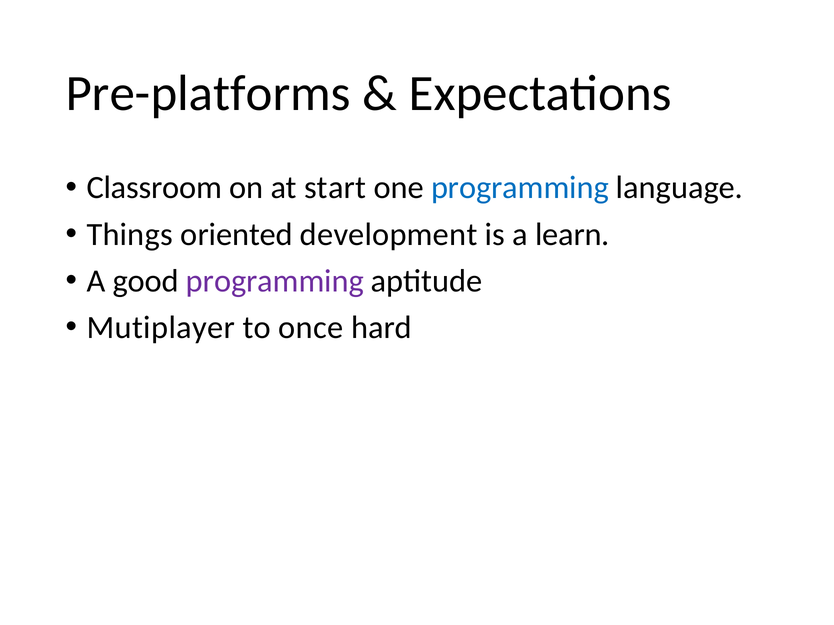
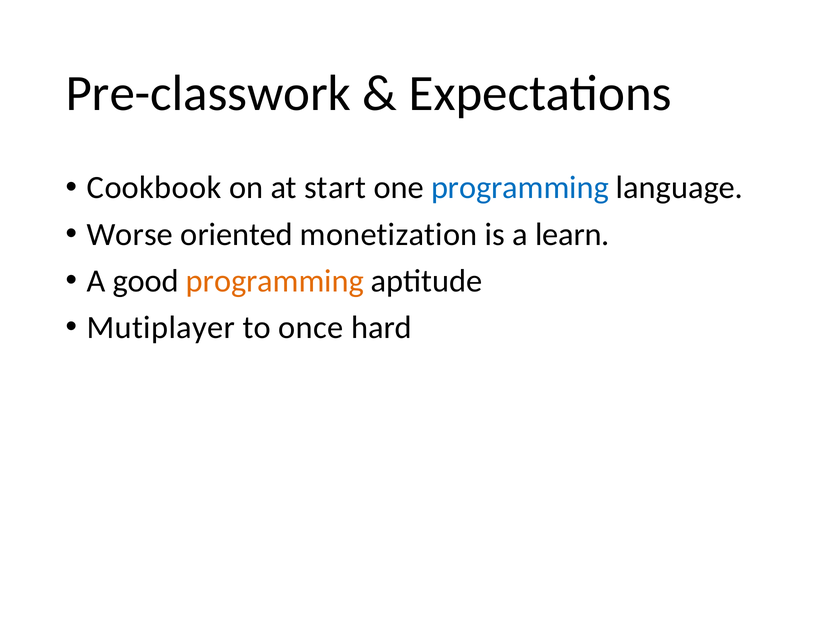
Pre-platforms: Pre-platforms -> Pre-classwork (208, 93)
Classroom: Classroom -> Cookbook (154, 188)
Things: Things -> Worse (130, 235)
development: development -> monetization (389, 235)
programming colour: purple -> orange (275, 281)
